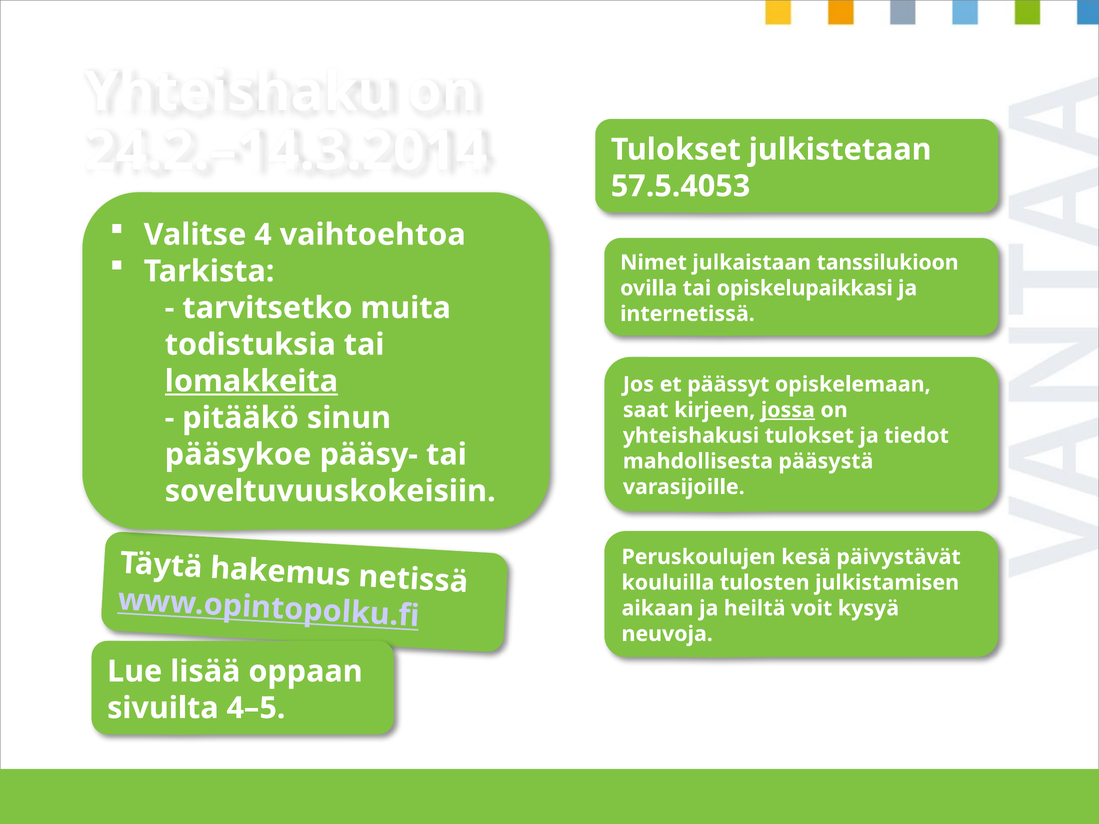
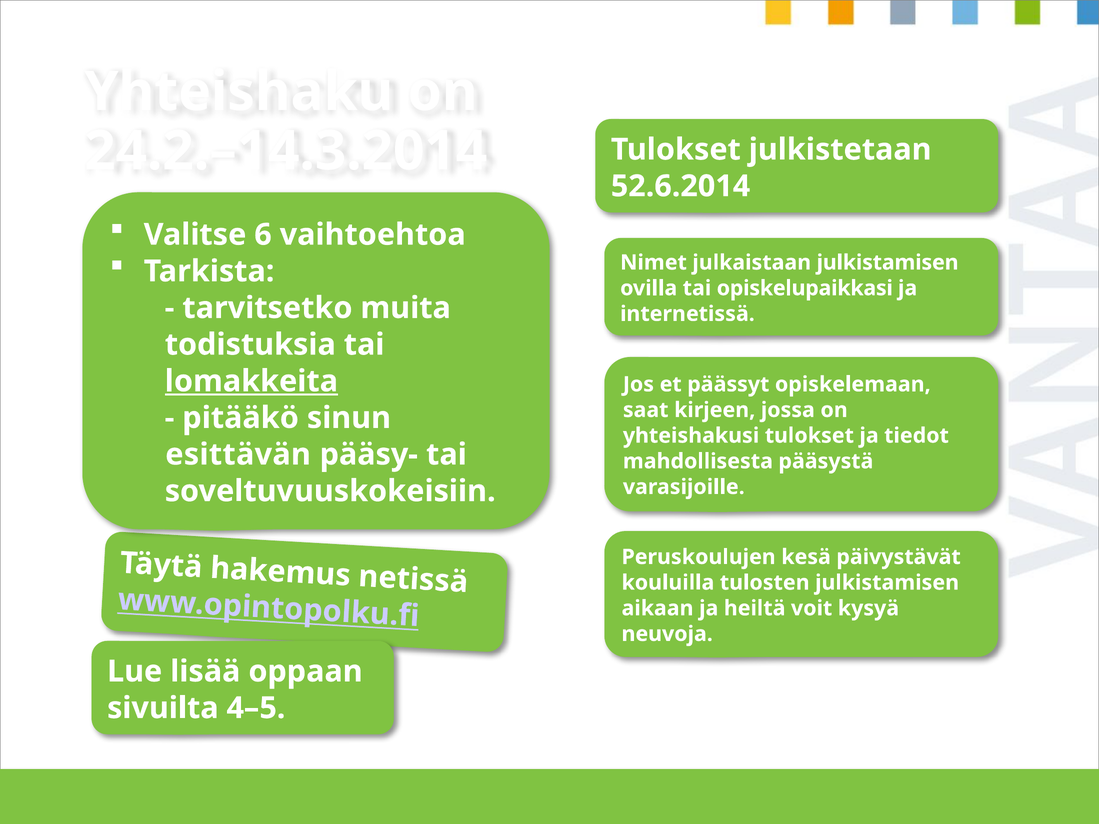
57.5.4053: 57.5.4053 -> 52.6.2014 (681, 186)
4: 4 -> 6 (263, 235)
julkaistaan tanssilukioon: tanssilukioon -> julkistamisen (888, 263)
jossa underline: present -> none (788, 410)
pääsykoe: pääsykoe -> esittävän (238, 455)
